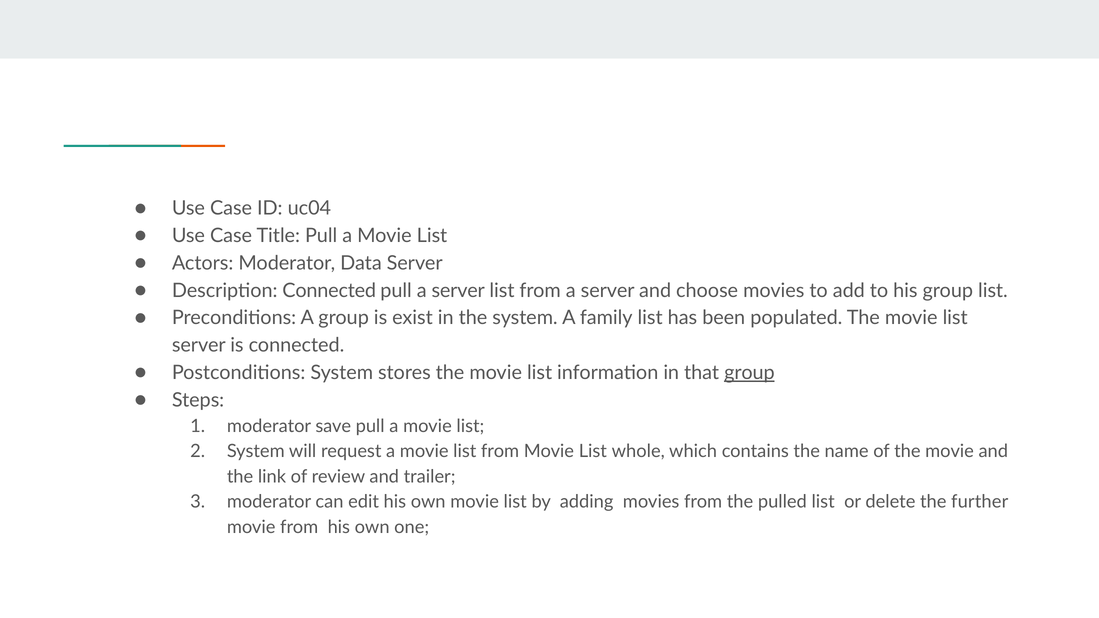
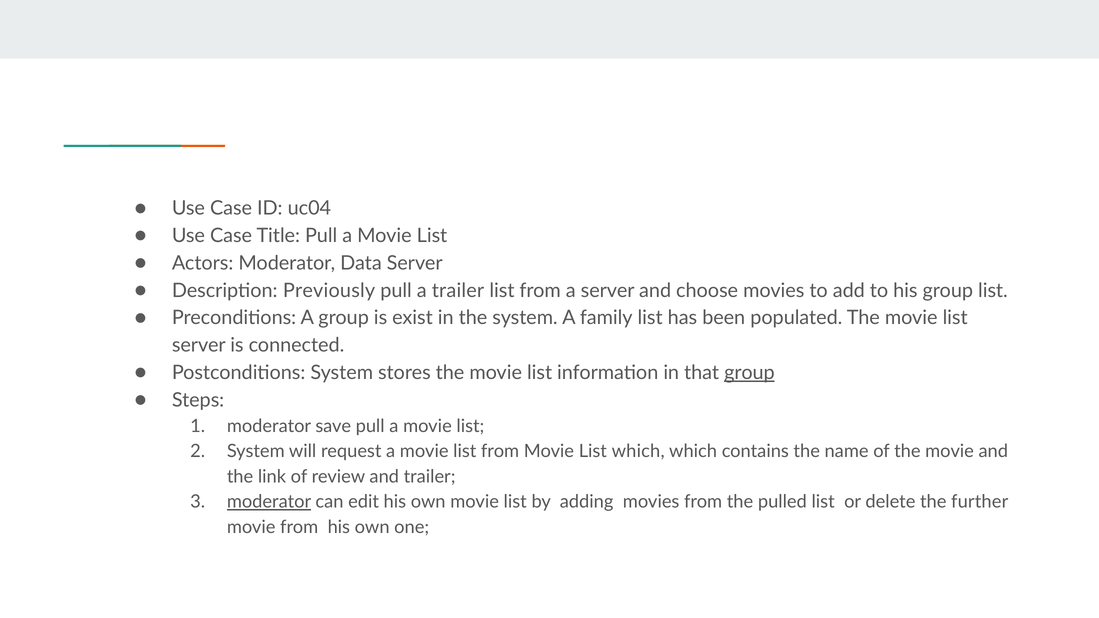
Description Connected: Connected -> Previously (329, 291)
pull a server: server -> trailer (458, 291)
List whole: whole -> which (638, 452)
moderator underline: none -> present (269, 502)
